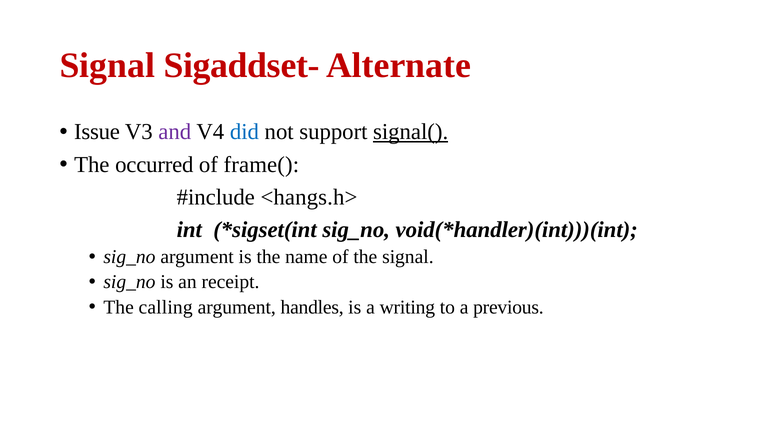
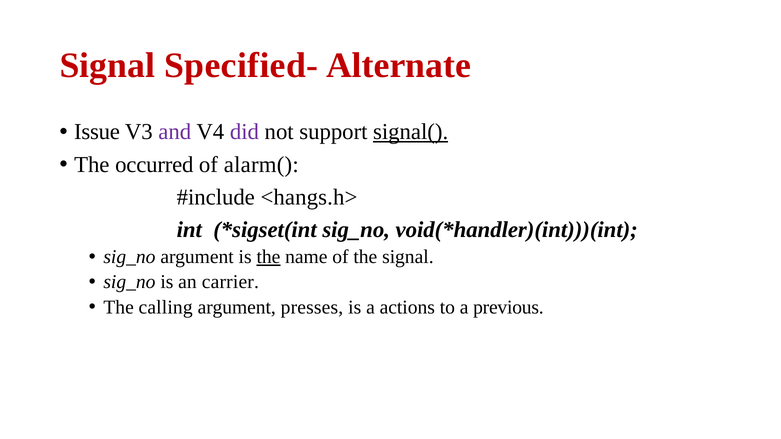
Sigaddset-: Sigaddset- -> Specified- (241, 66)
did colour: blue -> purple (244, 132)
frame(: frame( -> alarm( (261, 165)
the underline: none -> present (268, 257)
receipt: receipt -> carrier (230, 282)
handles: handles -> presses (312, 307)
writing: writing -> actions (407, 307)
